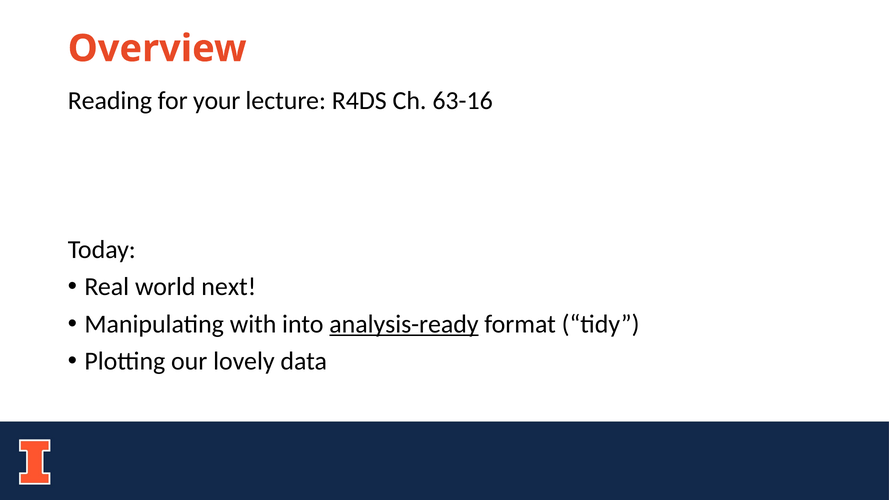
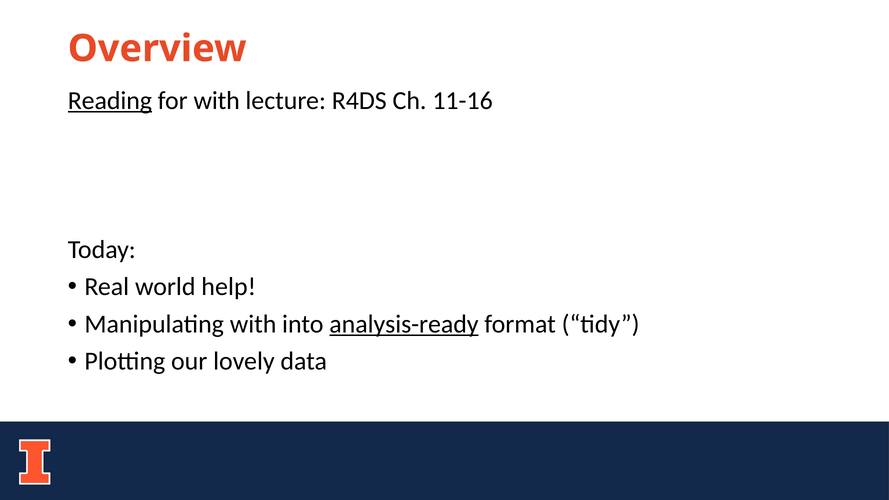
Reading underline: none -> present (110, 101)
for your: your -> with (217, 101)
63-16: 63-16 -> 11-16 (463, 101)
next: next -> help (229, 287)
